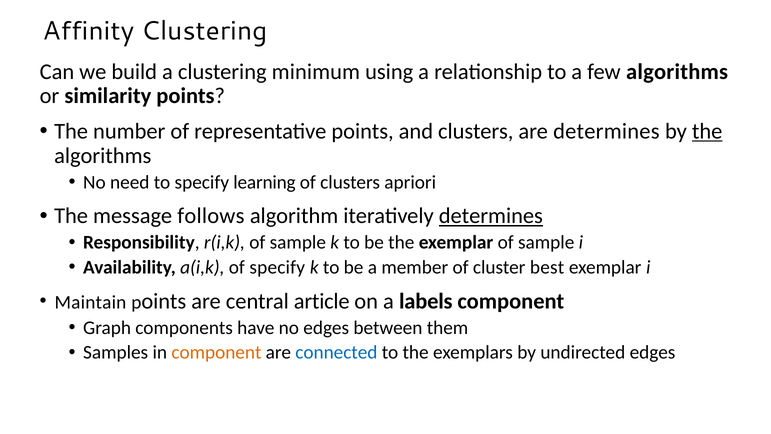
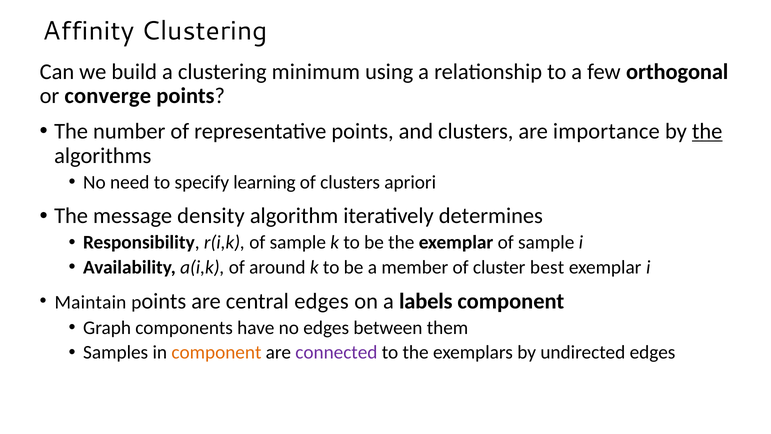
few algorithms: algorithms -> orthogonal (677, 72)
similarity: similarity -> converge (108, 96)
are determines: determines -> importance (606, 131)
follows: follows -> density (211, 216)
determines underline: present -> none (491, 216)
of specify: specify -> around (277, 267)
central article: article -> edges (321, 301)
connected colour: blue -> purple (336, 352)
